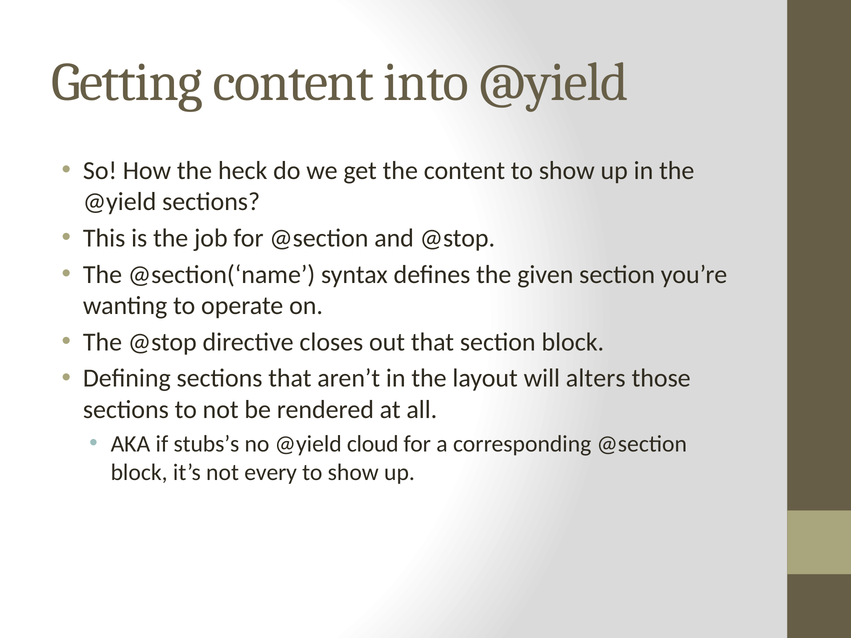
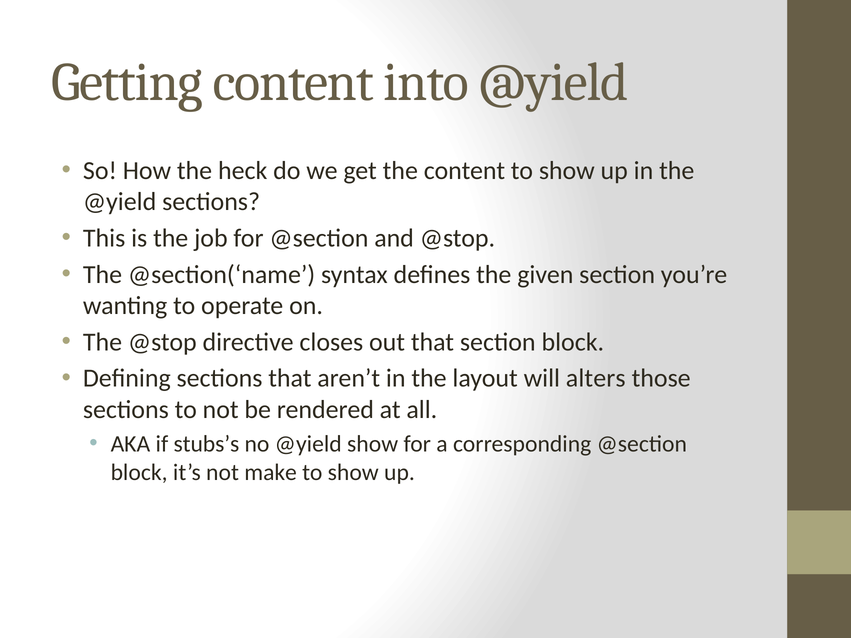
@yield cloud: cloud -> show (373, 444)
every: every -> make (271, 472)
